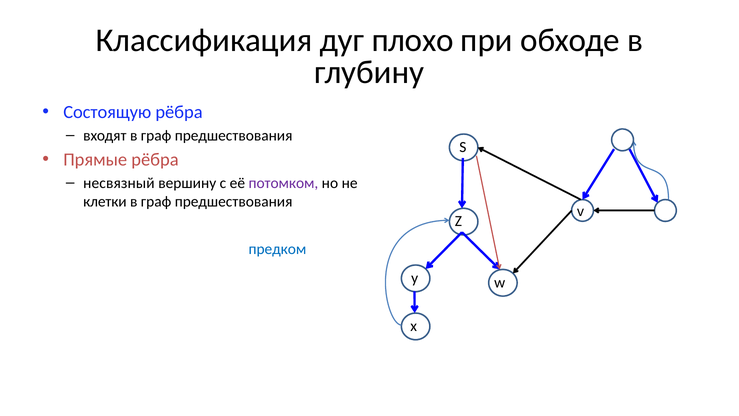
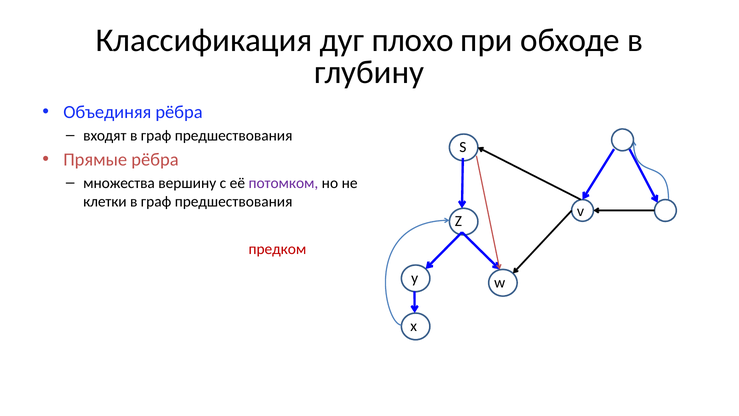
Состоящую: Состоящую -> Объединяя (107, 112)
несвязный: несвязный -> множества (119, 183)
предком colour: blue -> red (277, 249)
